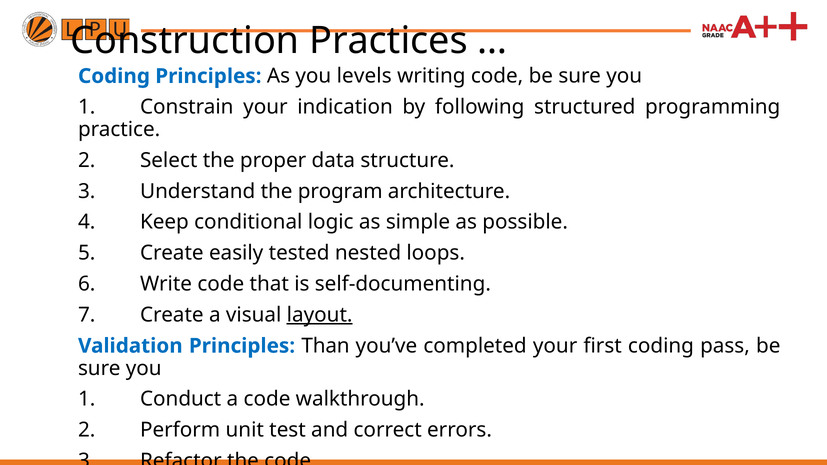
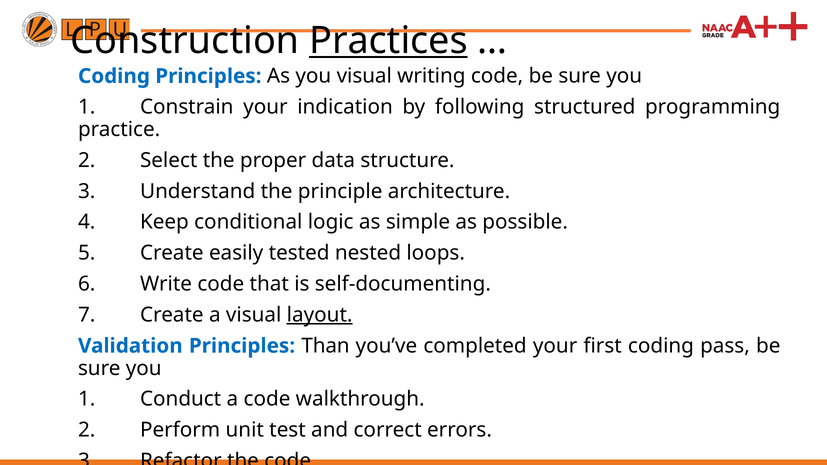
Practices underline: none -> present (388, 41)
you levels: levels -> visual (364, 76)
program: program -> principle (340, 191)
